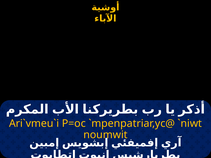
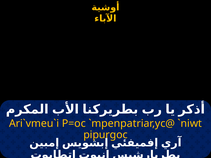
noumwit: noumwit -> pipurgoc (106, 135)
